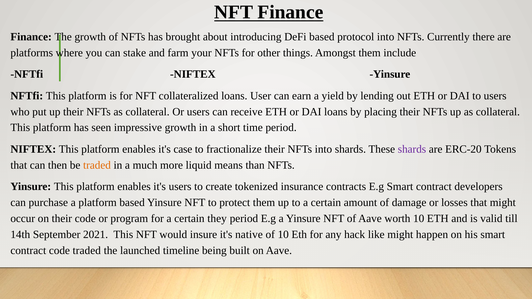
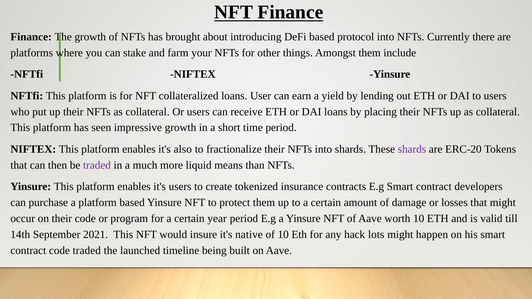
case: case -> also (183, 149)
traded colour: orange -> purple (97, 165)
they: they -> year (217, 219)
like: like -> lots (376, 235)
